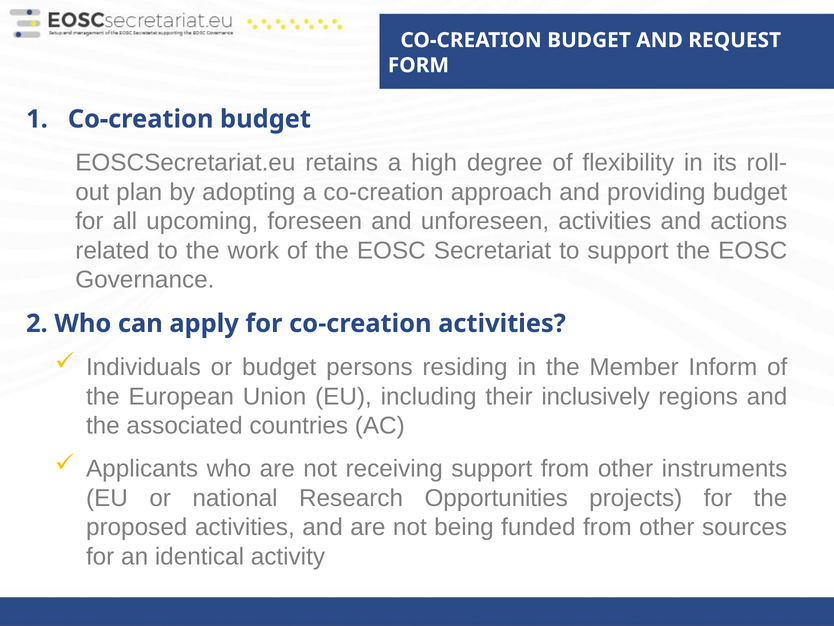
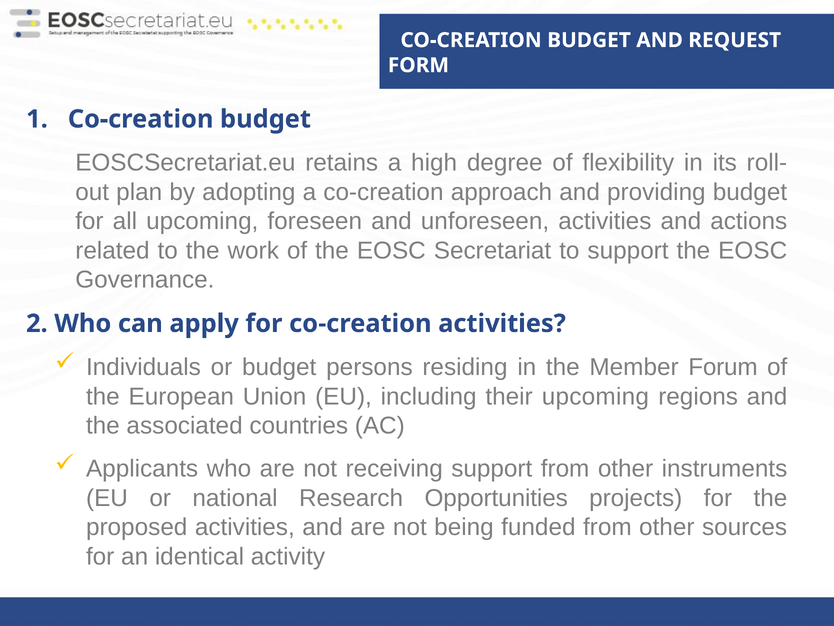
Inform: Inform -> Forum (723, 367)
their inclusively: inclusively -> upcoming (595, 396)
